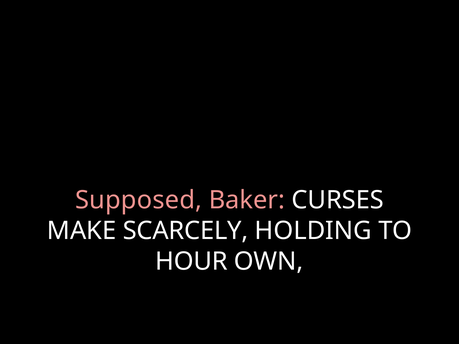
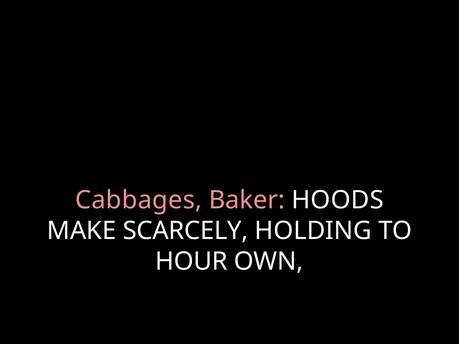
Supposed: Supposed -> Cabbages (139, 200)
CURSES: CURSES -> HOODS (338, 200)
